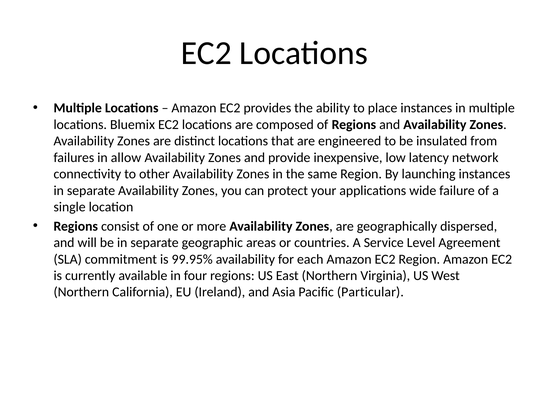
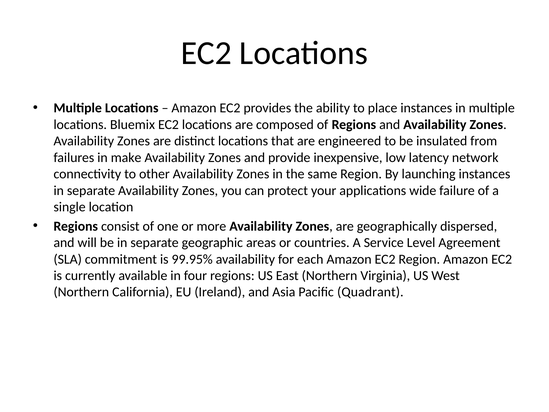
allow: allow -> make (126, 157)
Particular: Particular -> Quadrant (370, 292)
